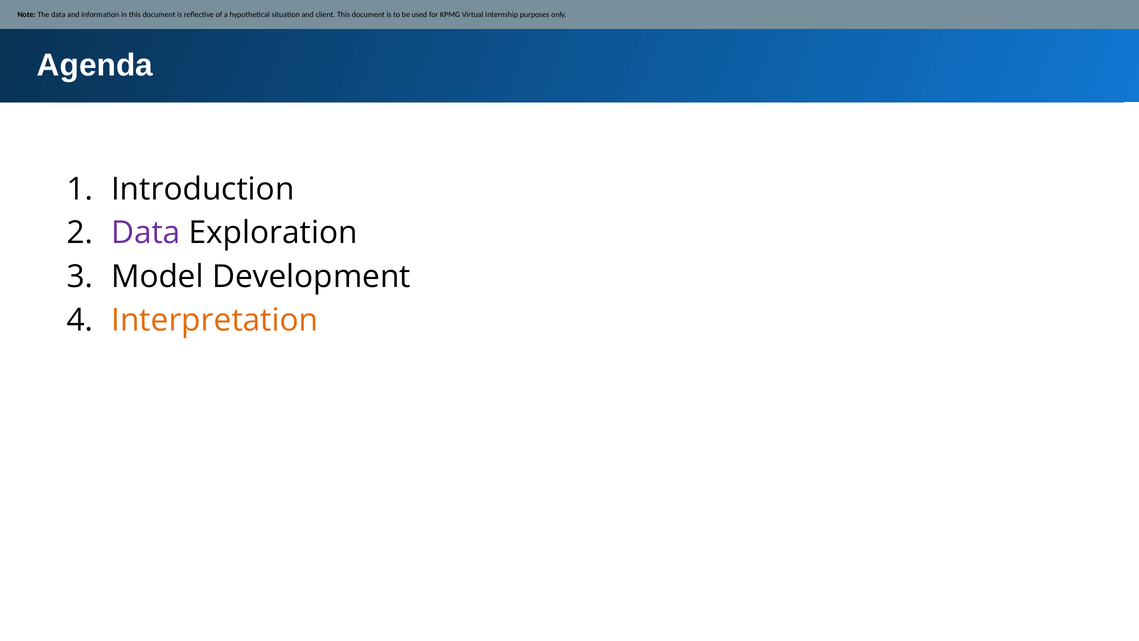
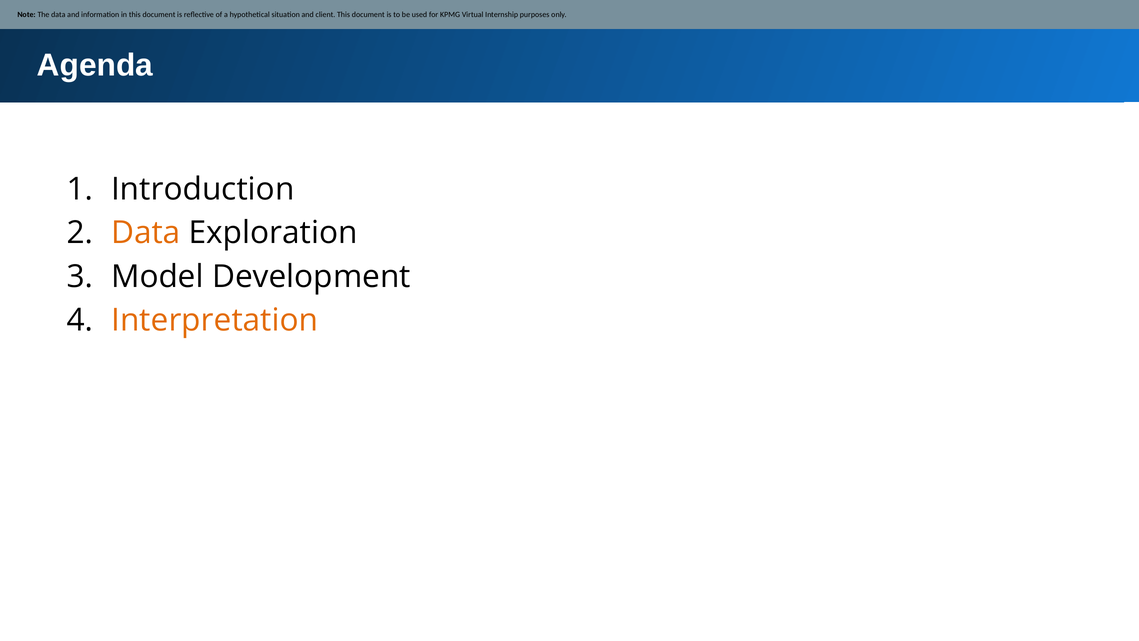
Data colour: purple -> orange (146, 233)
